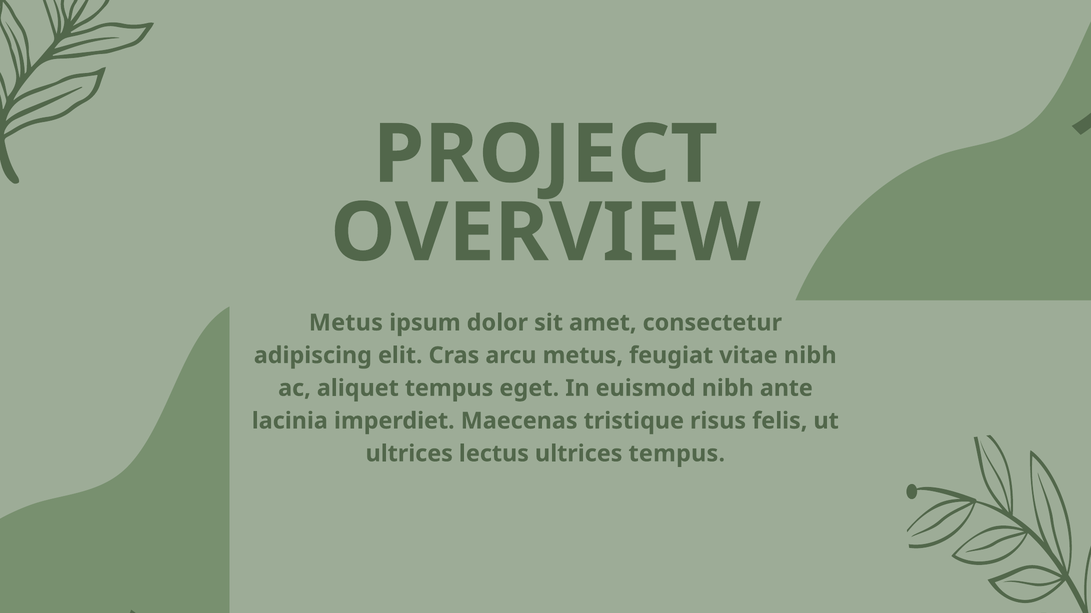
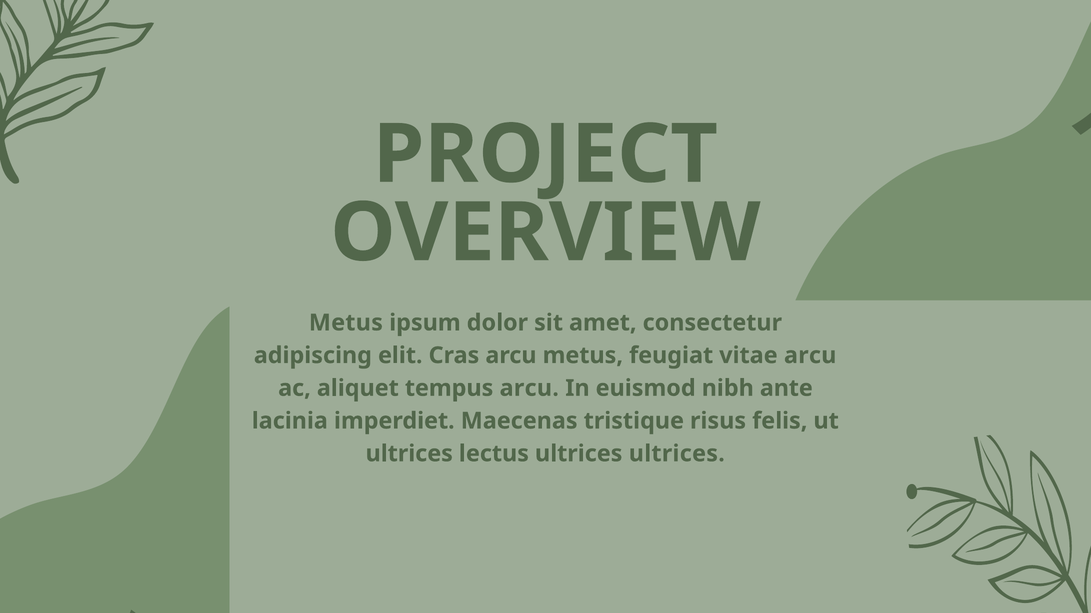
vitae nibh: nibh -> arcu (810, 356)
tempus eget: eget -> arcu (529, 389)
ultrices tempus: tempus -> ultrices (677, 454)
